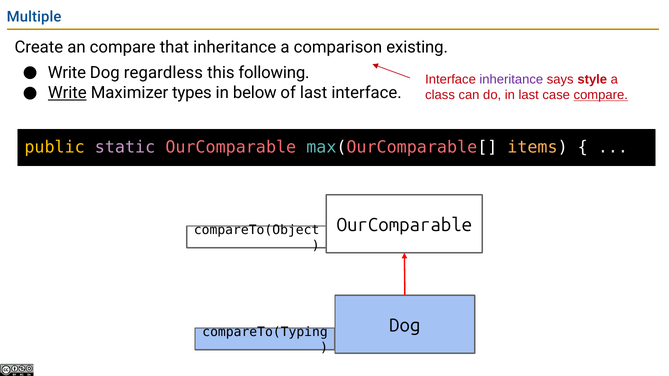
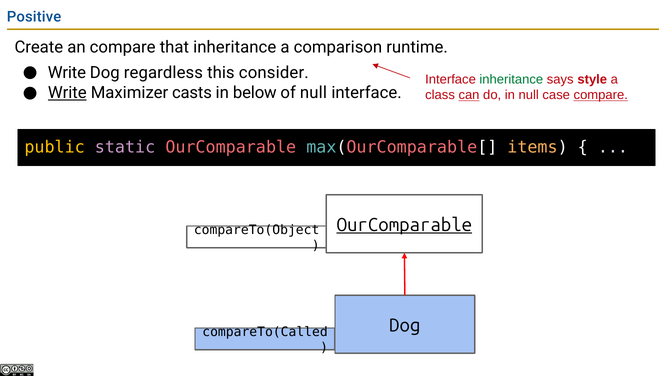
Multiple: Multiple -> Positive (34, 17)
existing: existing -> runtime (417, 47)
following: following -> consider (274, 73)
inheritance colour: purple -> green (511, 80)
types: types -> casts (192, 93)
of last: last -> null (314, 93)
can underline: none -> present (469, 95)
in last: last -> null (529, 95)
OurComparable underline: none -> present (404, 225)
compareTo(Typing: compareTo(Typing -> compareTo(Called (265, 332)
